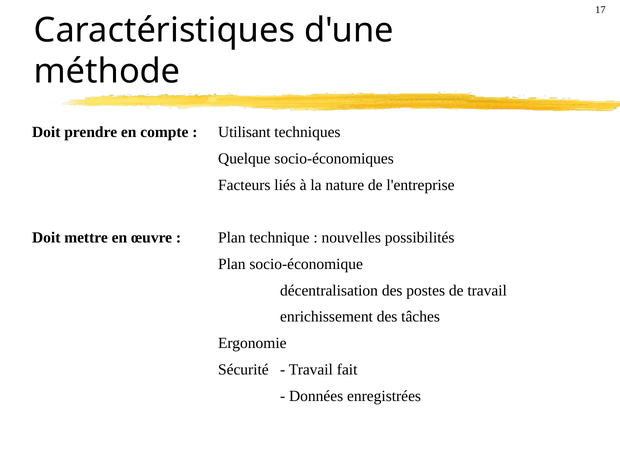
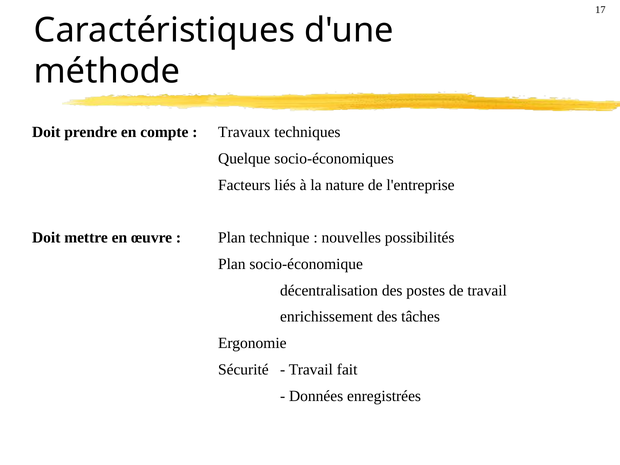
Utilisant: Utilisant -> Travaux (244, 132)
